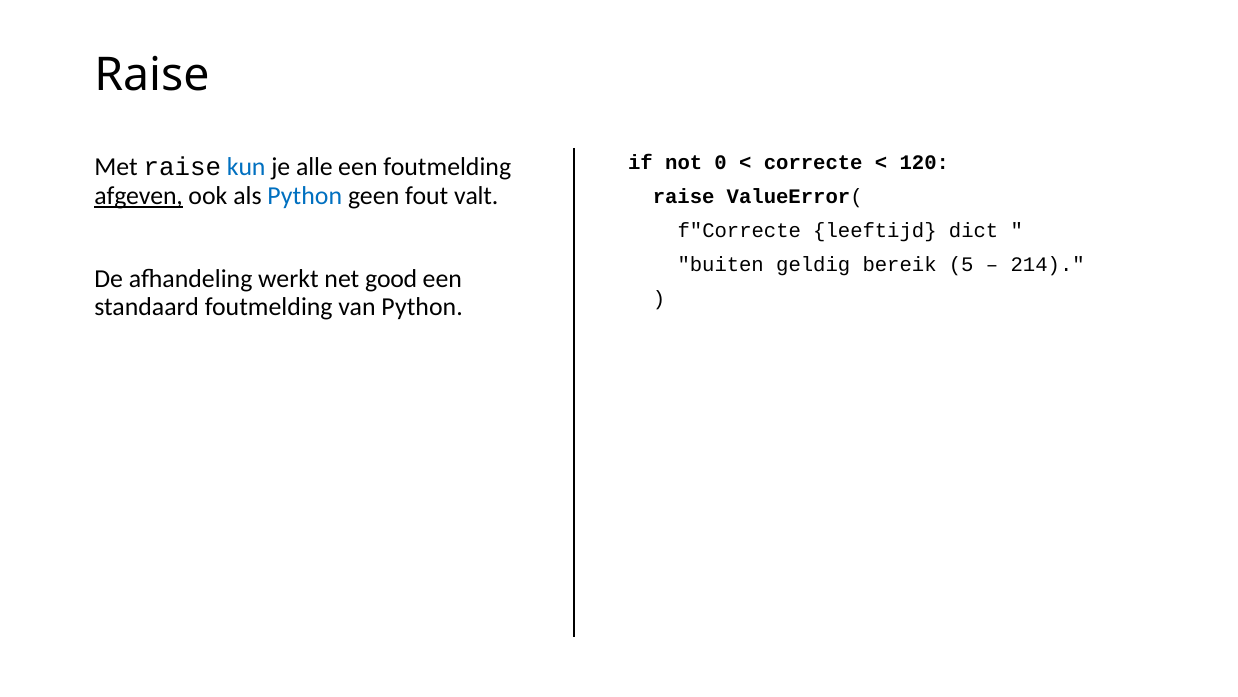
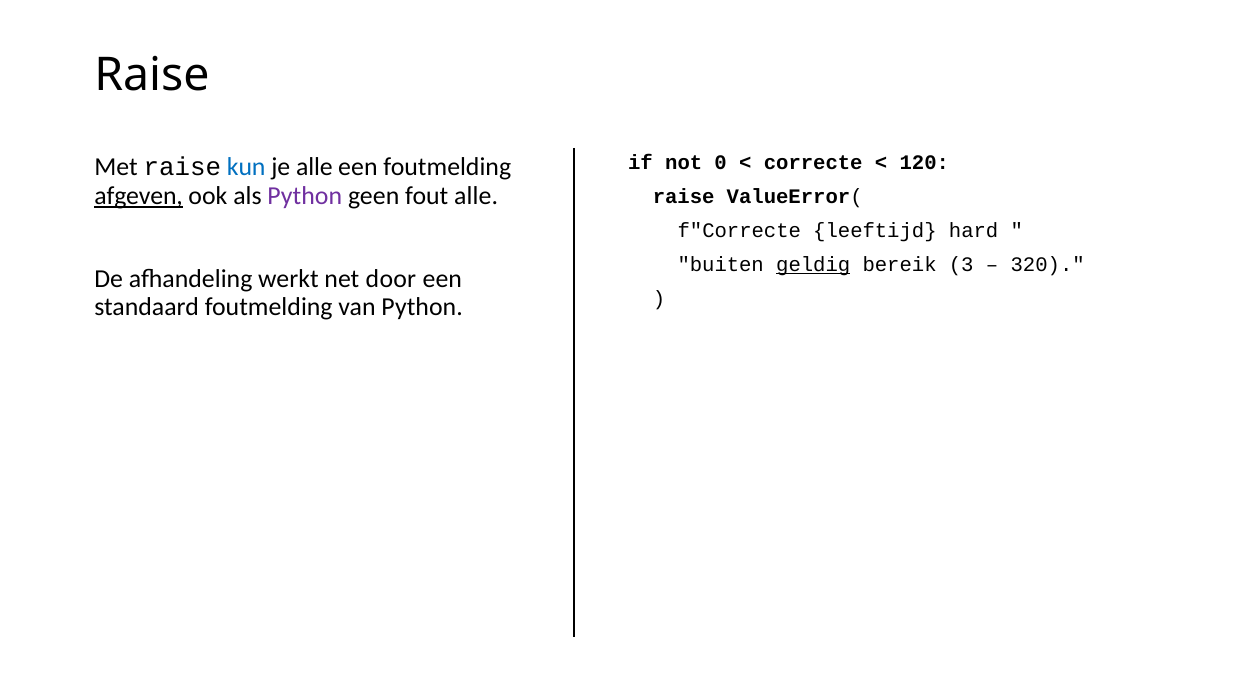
Python colour: blue -> purple (305, 196)
fout valt: valt -> alle (476, 196)
dict: dict -> hard (974, 230)
geldig underline: none -> present (813, 264)
5: 5 -> 3 (961, 264)
214: 214 -> 320 (1048, 264)
good: good -> door (391, 279)
